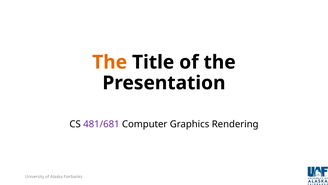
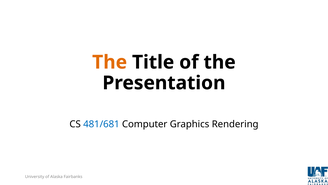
481/681 colour: purple -> blue (101, 124)
